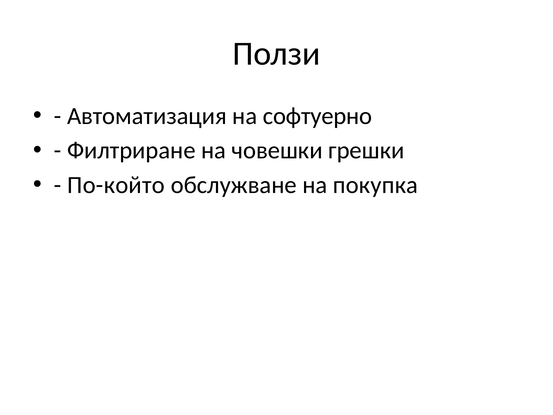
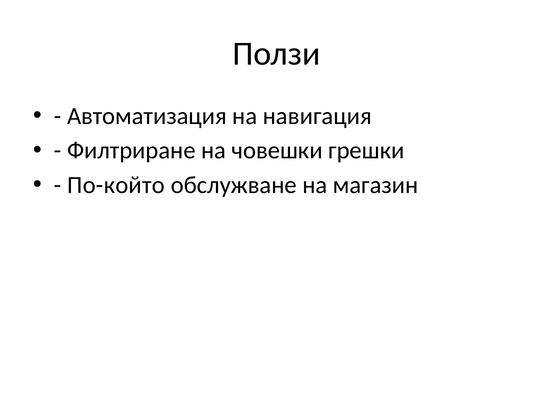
софтуерно: софтуерно -> навигация (317, 116)
покупка: покупка -> магазин (376, 185)
